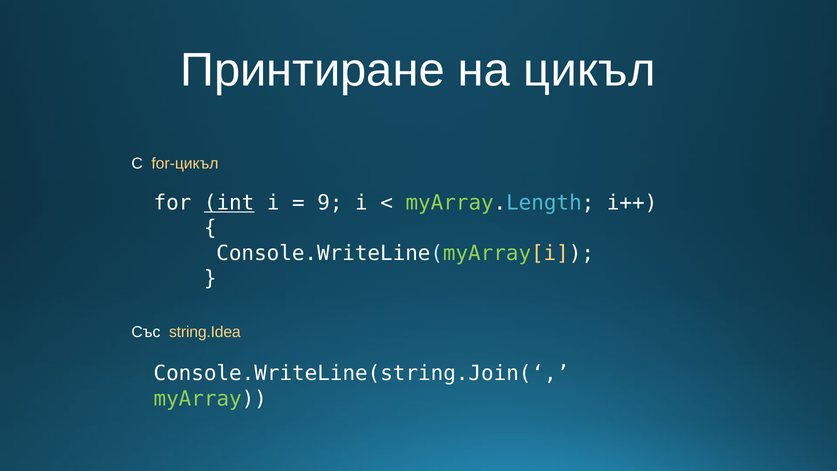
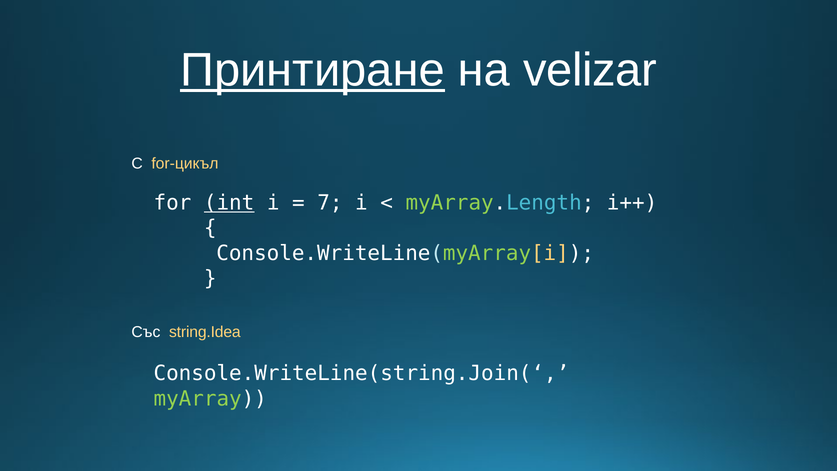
Принтиране underline: none -> present (313, 70)
цикъл: цикъл -> velizar (590, 70)
9: 9 -> 7 (330, 203)
